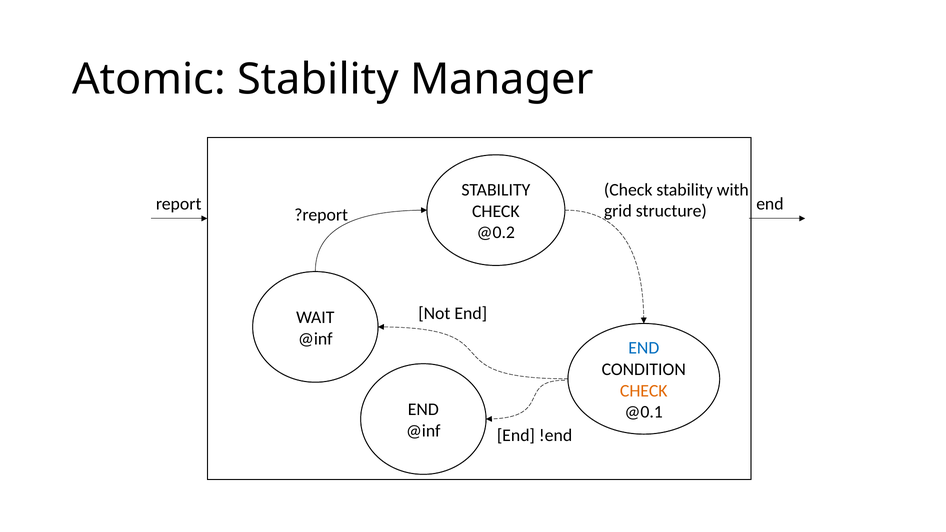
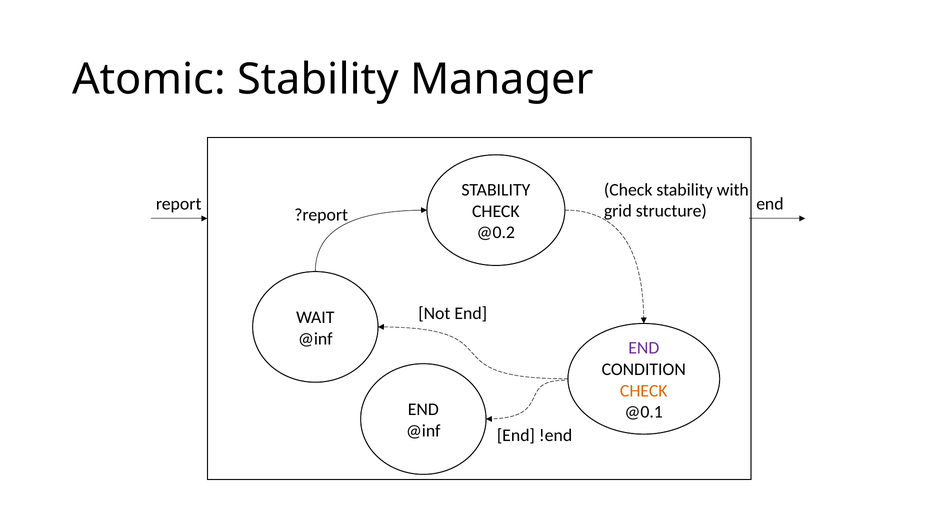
END colour: blue -> purple (644, 348)
